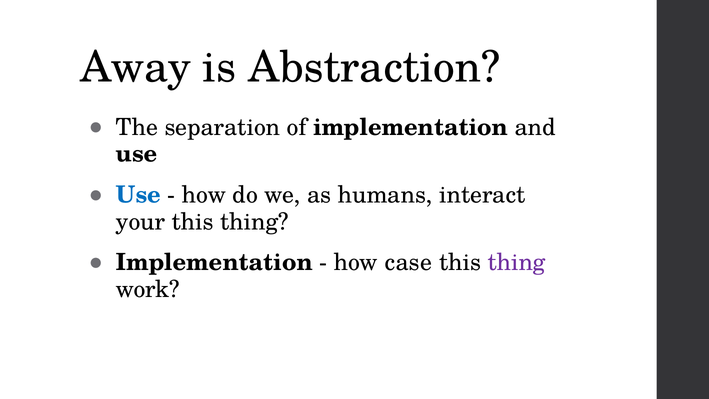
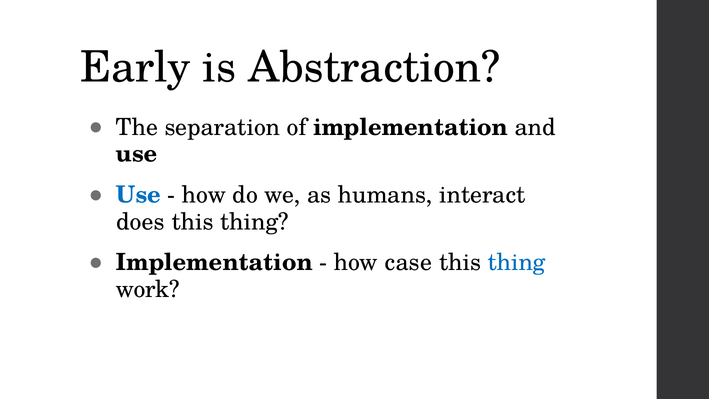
Away: Away -> Early (136, 68)
your: your -> does (140, 222)
thing colour: purple -> blue (517, 263)
